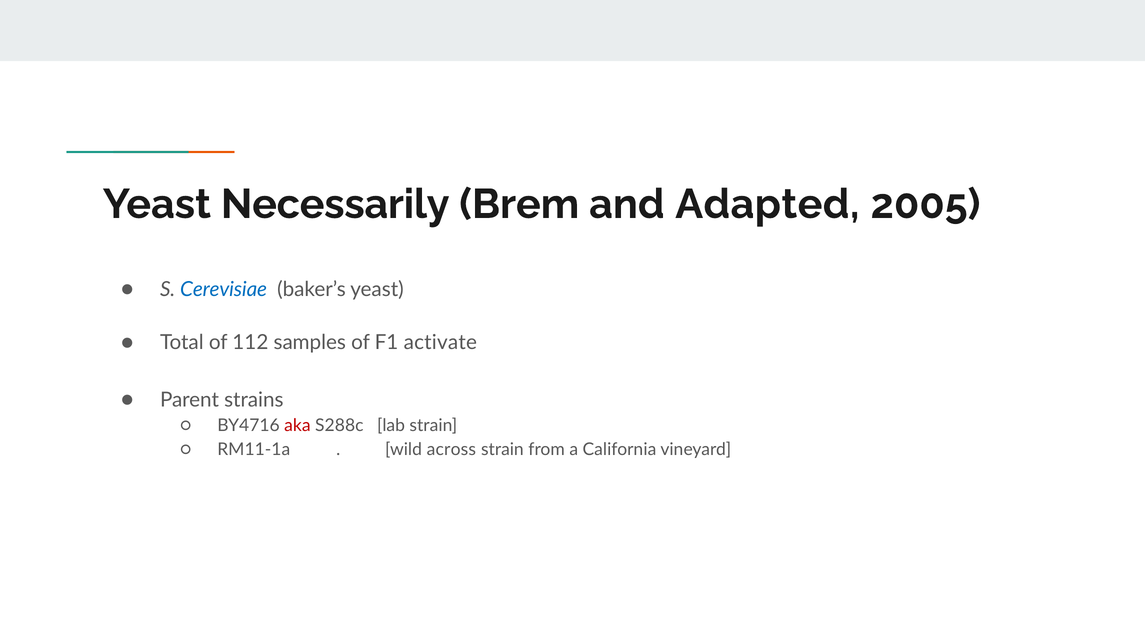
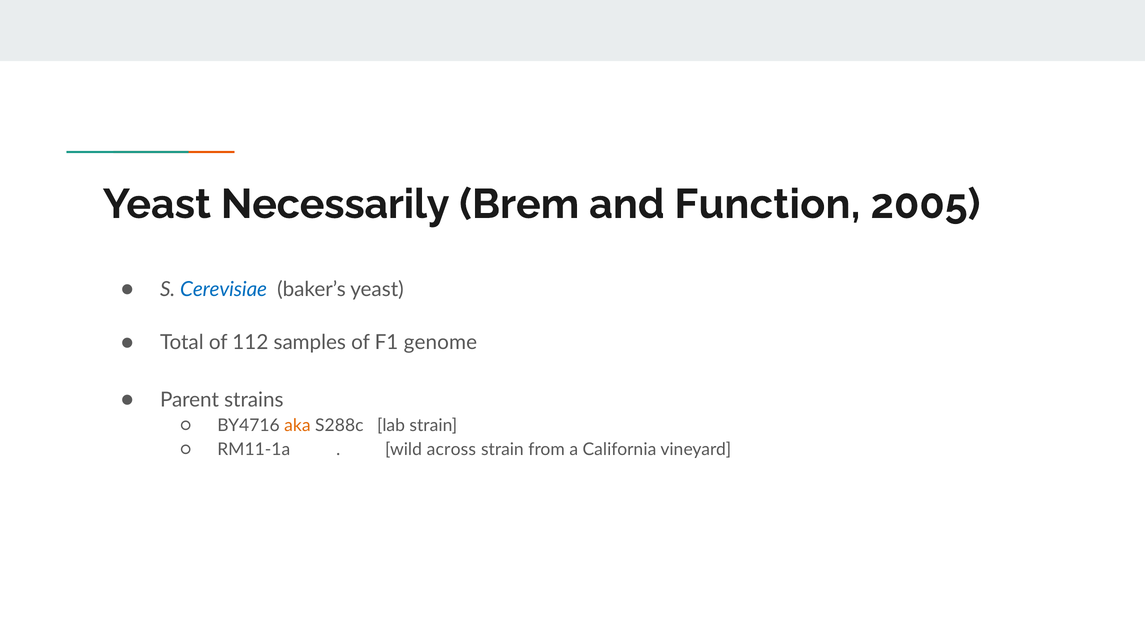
Adapted: Adapted -> Function (767, 204)
activate: activate -> genome (440, 343)
aka colour: red -> orange (297, 426)
